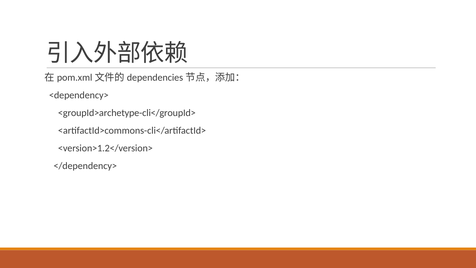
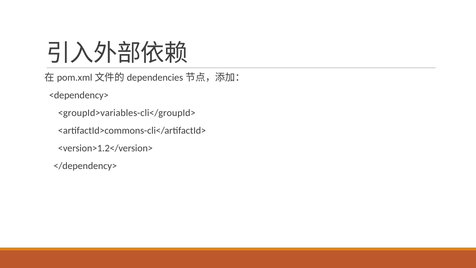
<groupId>archetype-cli</groupId>: <groupId>archetype-cli</groupId> -> <groupId>variables-cli</groupId> (127, 113)
